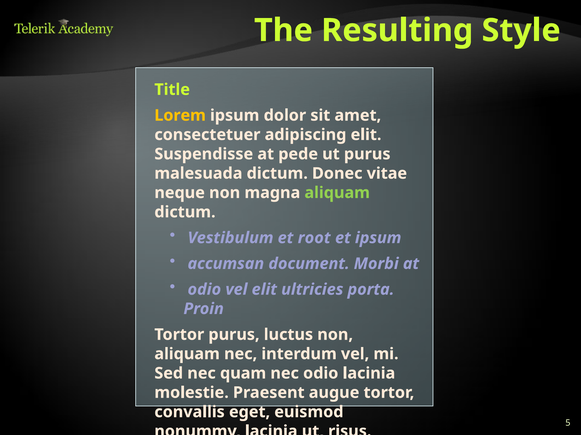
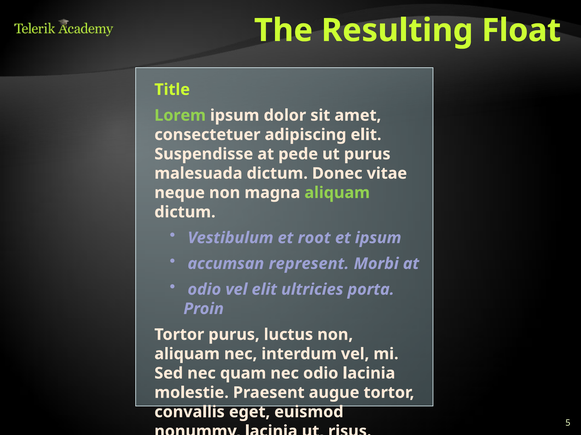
Style: Style -> Float (521, 30)
Lorem colour: yellow -> light green (180, 116)
document: document -> represent (309, 264)
